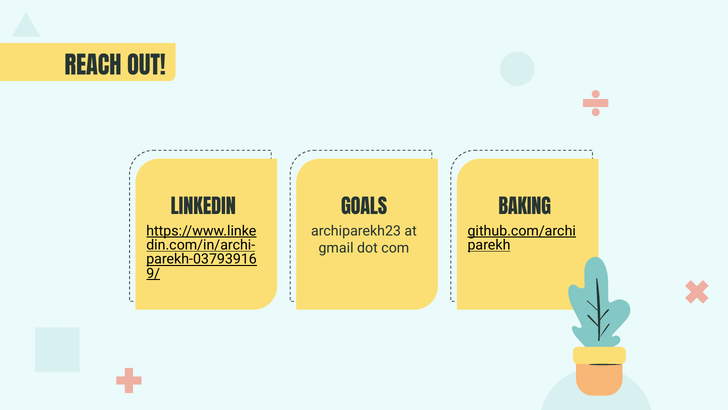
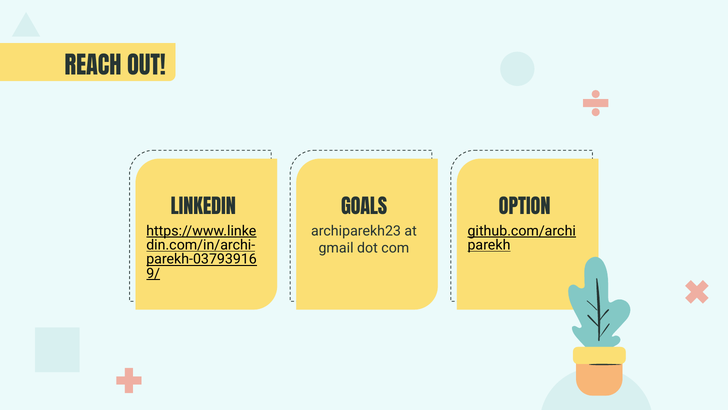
BAKING: BAKING -> OPTION (525, 207)
